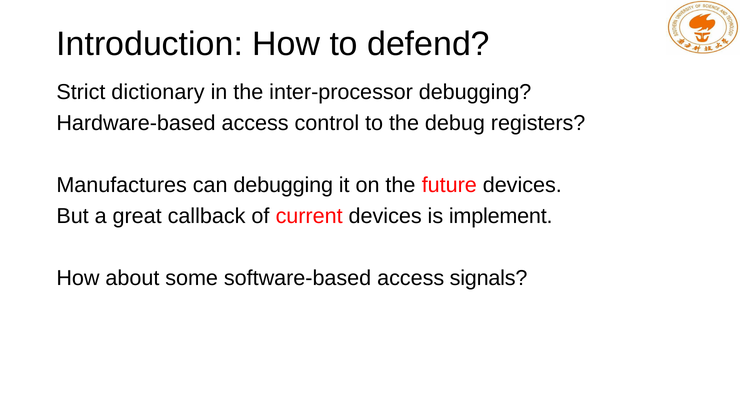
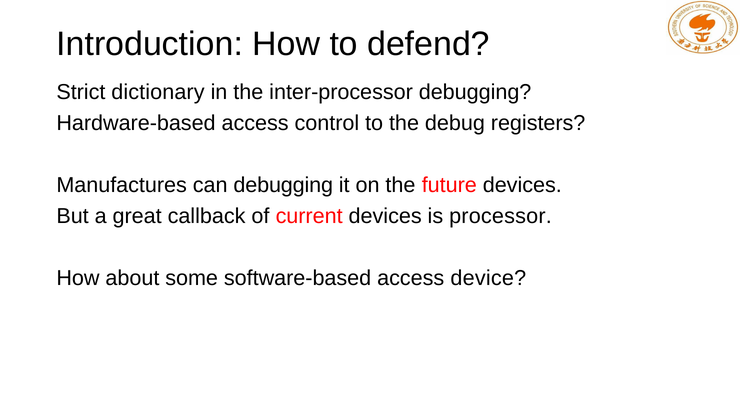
implement: implement -> processor (500, 216)
signals: signals -> device (488, 279)
